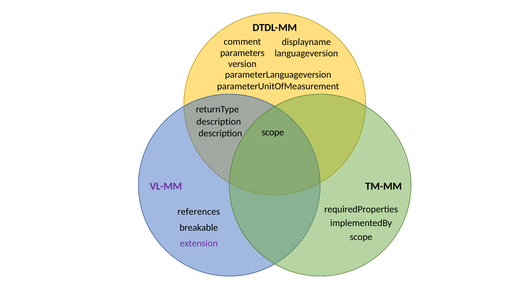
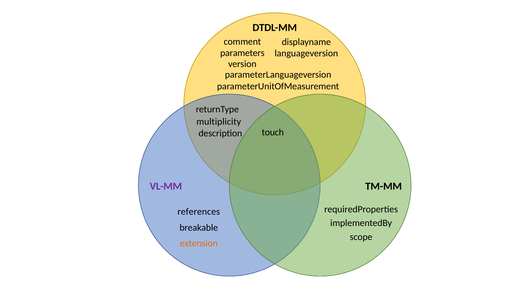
description: description -> multiplicity (219, 121)
scope: scope -> touch (273, 132)
extension colour: purple -> orange (199, 243)
